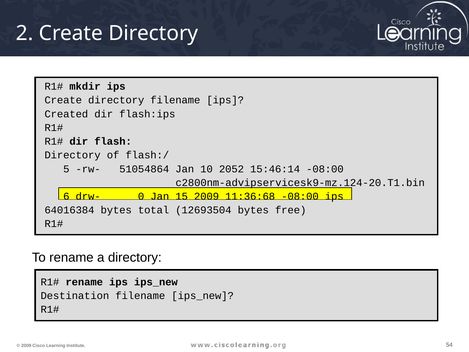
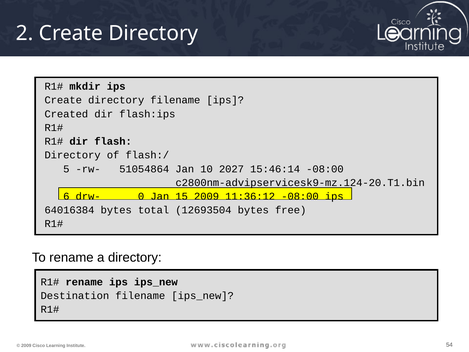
2052: 2052 -> 2027 (231, 169)
11:36:68: 11:36:68 -> 11:36:12 (250, 196)
